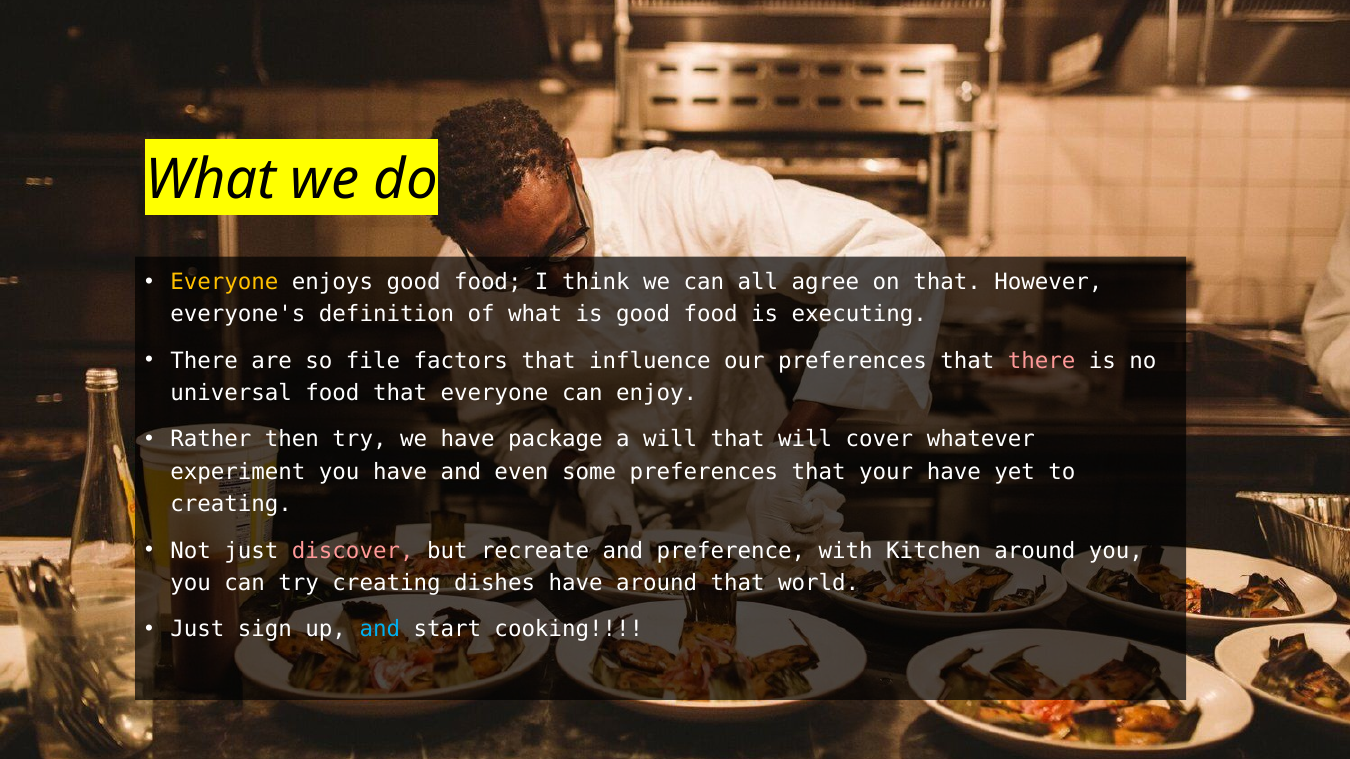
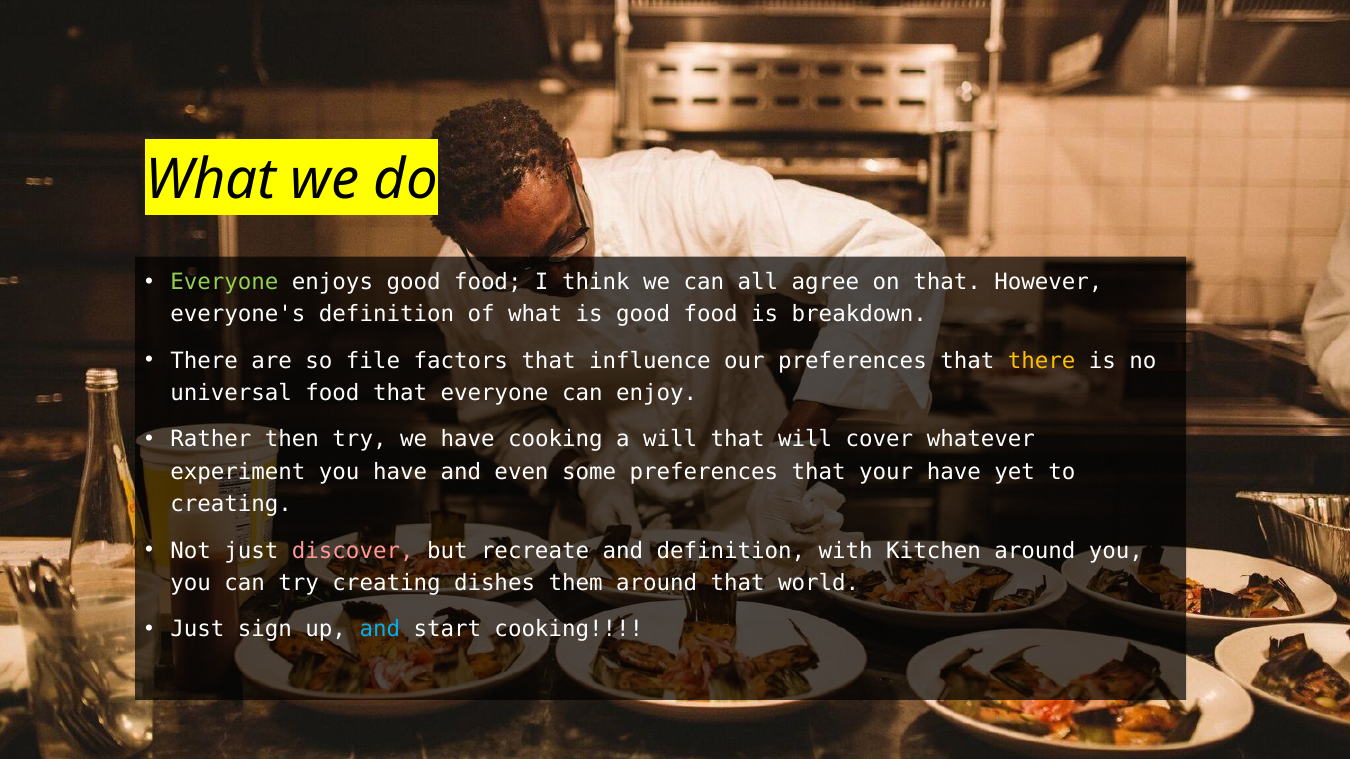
Everyone colour: yellow -> light green (224, 282)
executing: executing -> breakdown (859, 315)
there colour: pink -> yellow (1042, 361)
have package: package -> cooking (555, 440)
and preference: preference -> definition (731, 551)
dishes have: have -> them (576, 583)
